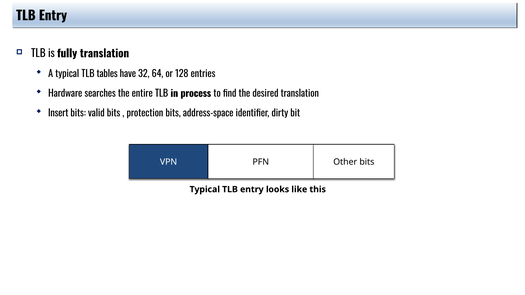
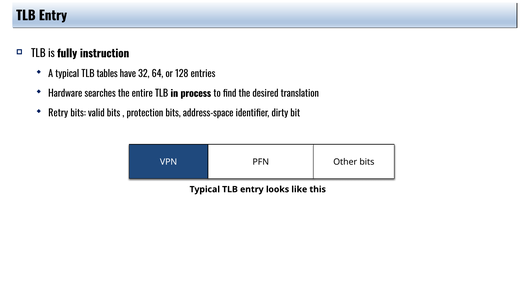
fully translation: translation -> instruction (105, 54)
Insert: Insert -> Retry (58, 113)
